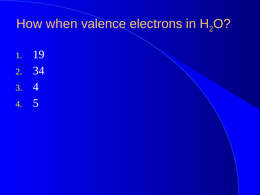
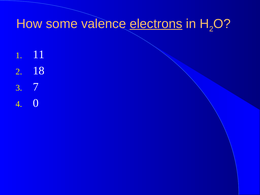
when: when -> some (62, 24)
electrons underline: none -> present (156, 24)
19: 19 -> 11 (39, 55)
34: 34 -> 18 (39, 71)
4: 4 -> 7 (36, 87)
5: 5 -> 0 (36, 103)
